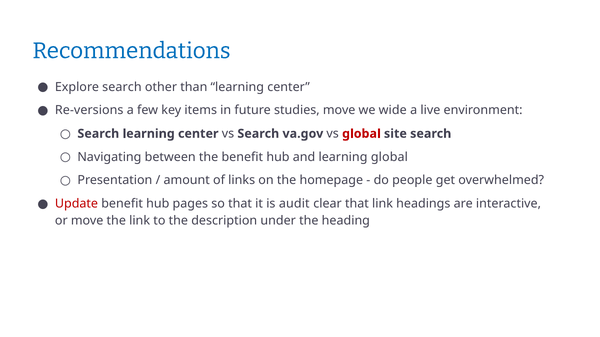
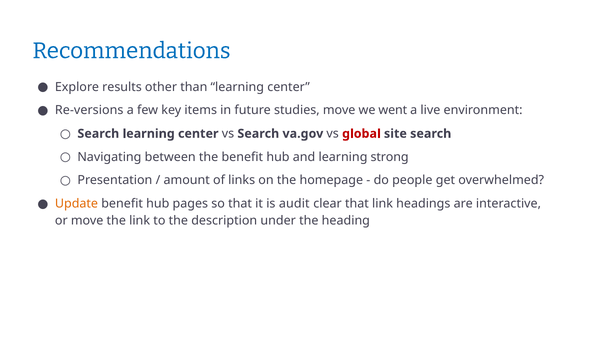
Explore search: search -> results (122, 87)
wide: wide -> went (393, 110)
learning global: global -> strong (390, 157)
Update colour: red -> orange (76, 204)
